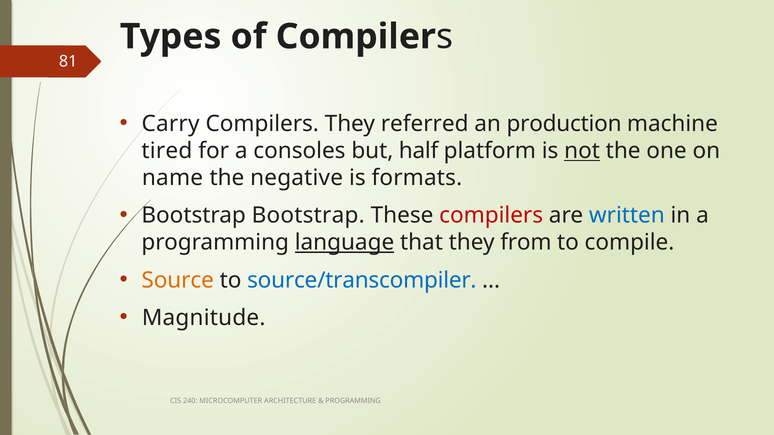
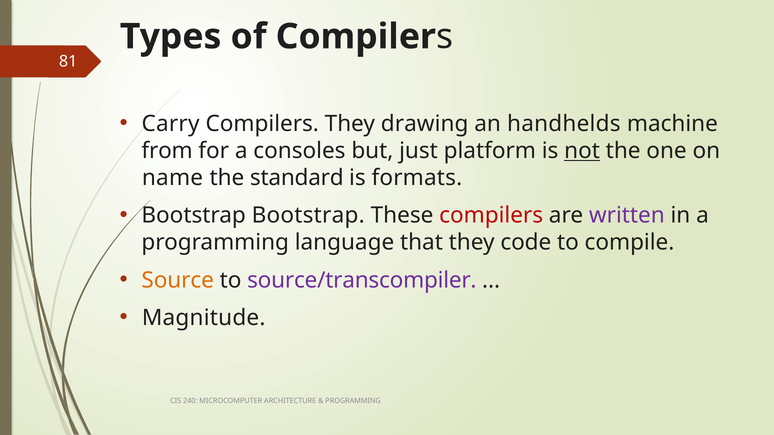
referred: referred -> drawing (425, 124)
production: production -> handhelds (564, 124)
tired: tired -> from (167, 151)
half: half -> just (418, 151)
negative: negative -> standard (297, 178)
written colour: blue -> purple (627, 216)
language underline: present -> none (345, 243)
from: from -> code (526, 243)
source/transcompiler colour: blue -> purple (362, 280)
